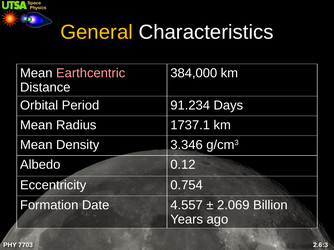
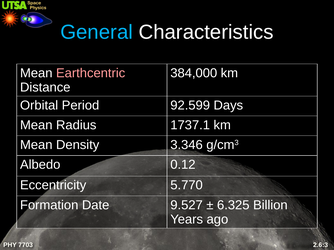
General colour: yellow -> light blue (97, 32)
91.234: 91.234 -> 92.599 (190, 105)
0.754: 0.754 -> 5.770 (187, 186)
4.557: 4.557 -> 9.527 (187, 205)
2.069: 2.069 -> 6.325 (233, 205)
